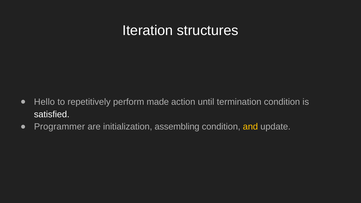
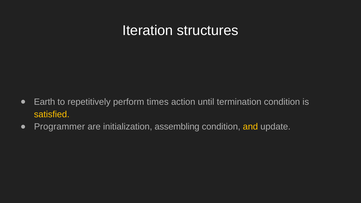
Hello: Hello -> Earth (45, 102)
made: made -> times (158, 102)
satisfied colour: white -> yellow (52, 114)
